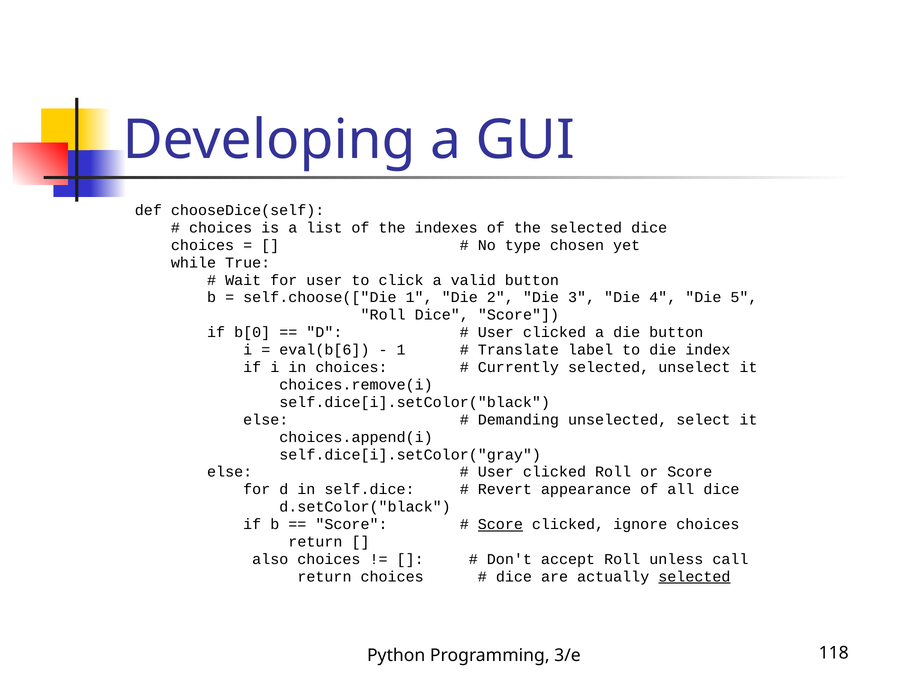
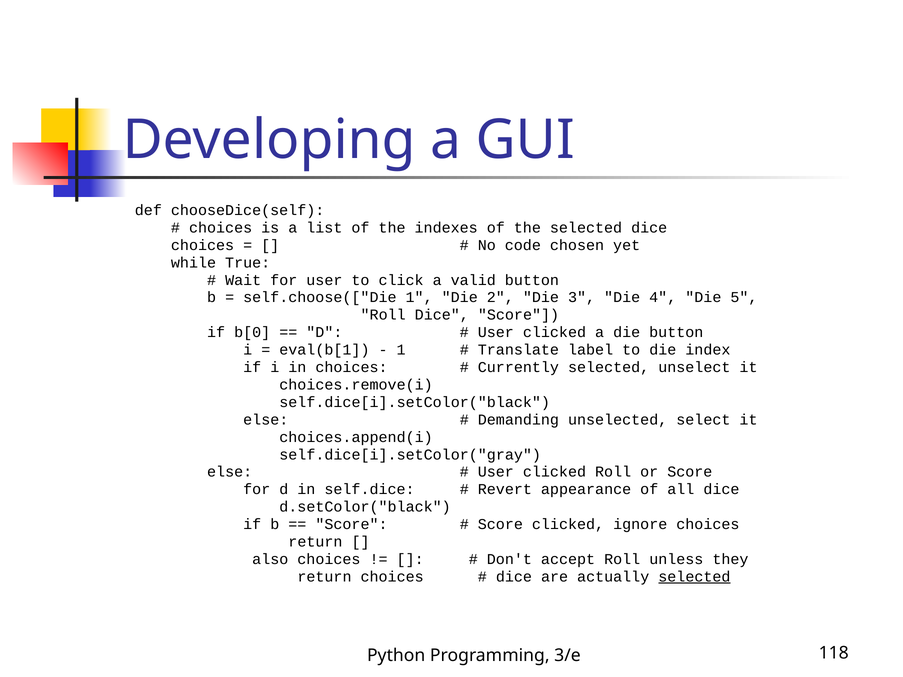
type: type -> code (523, 245)
eval(b[6: eval(b[6 -> eval(b[1 (324, 350)
Score underline: present -> none (500, 525)
call: call -> they (730, 559)
